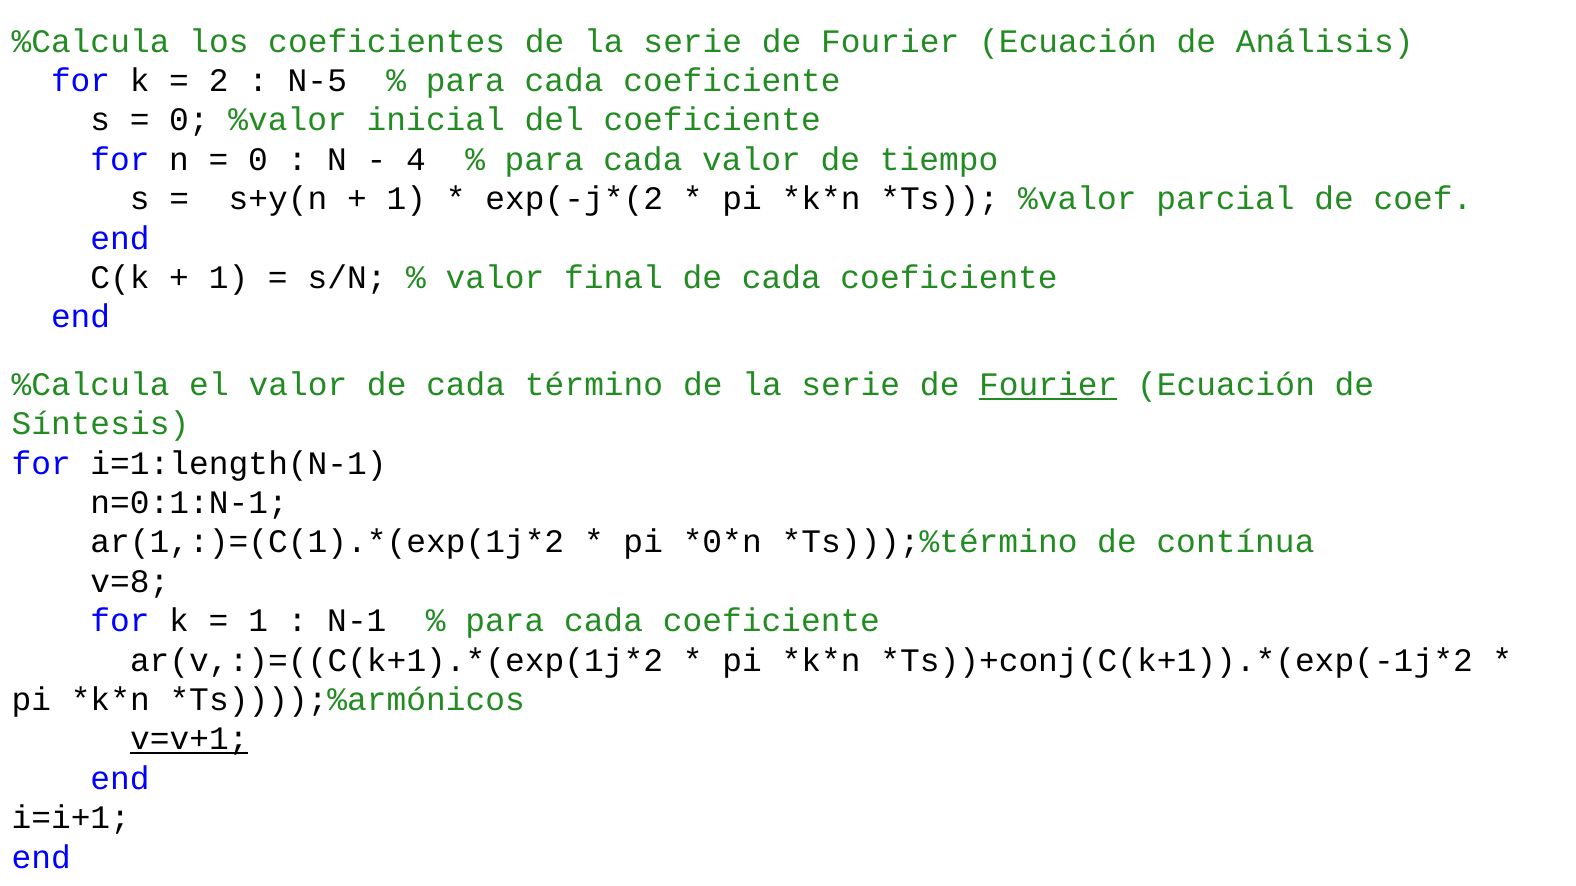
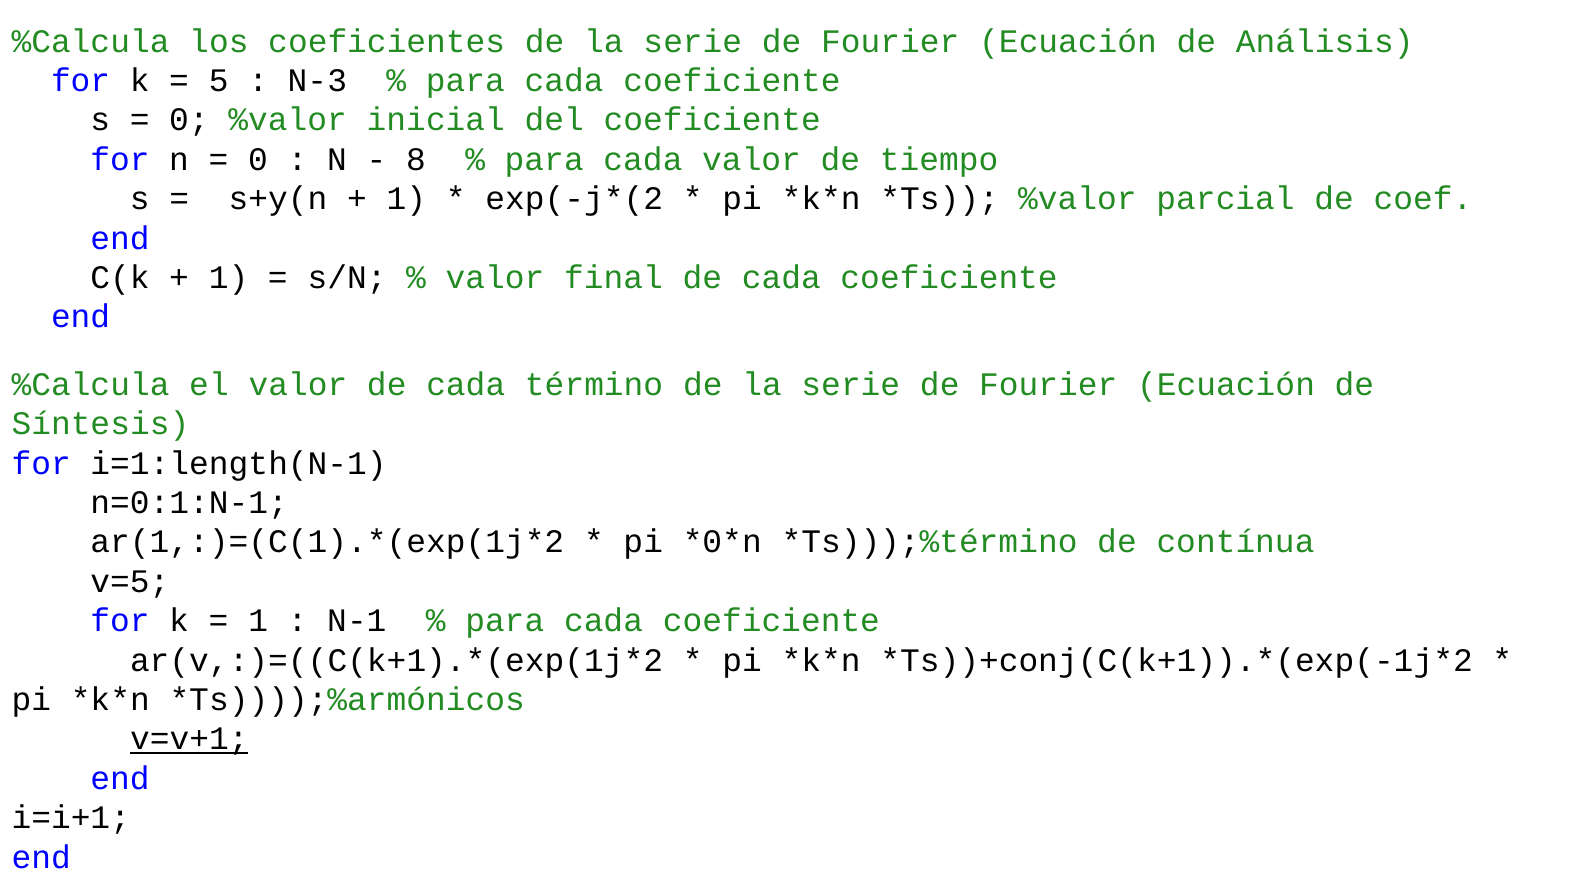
2: 2 -> 5 (219, 81)
N-5: N-5 -> N-3 (317, 81)
4: 4 -> 8 (416, 160)
Fourier underline: present -> none (1048, 385)
v=8: v=8 -> v=5 (130, 582)
